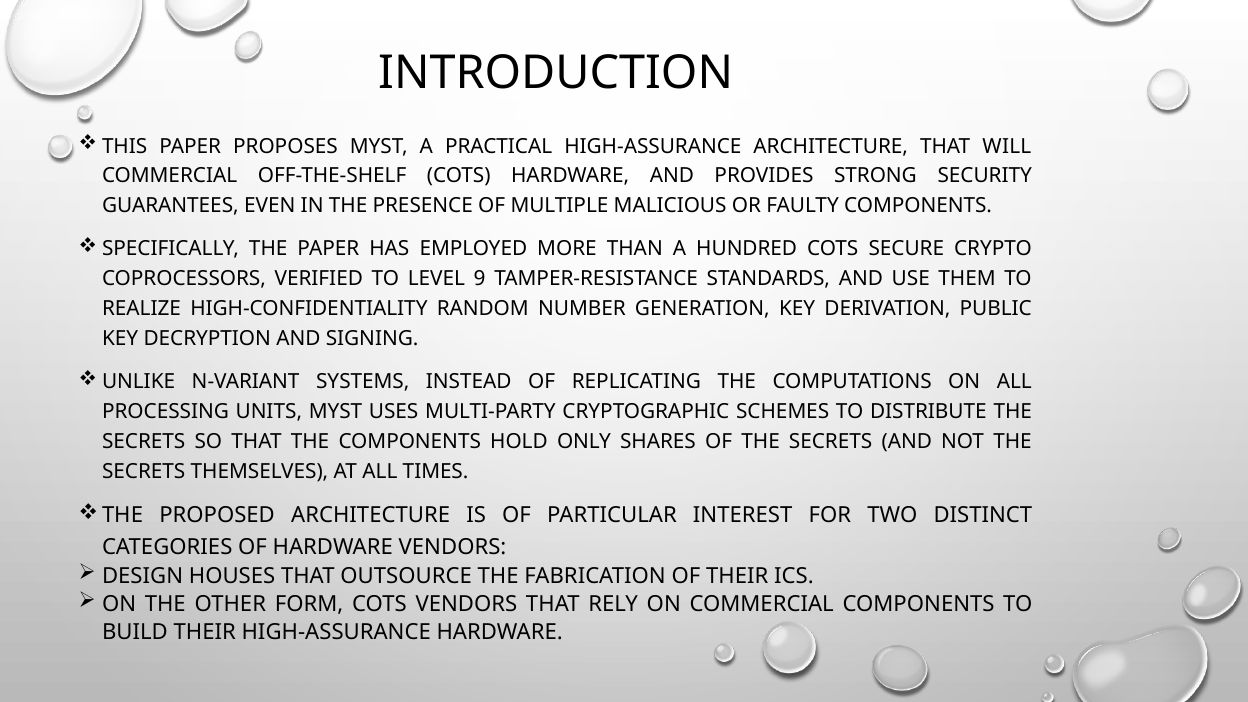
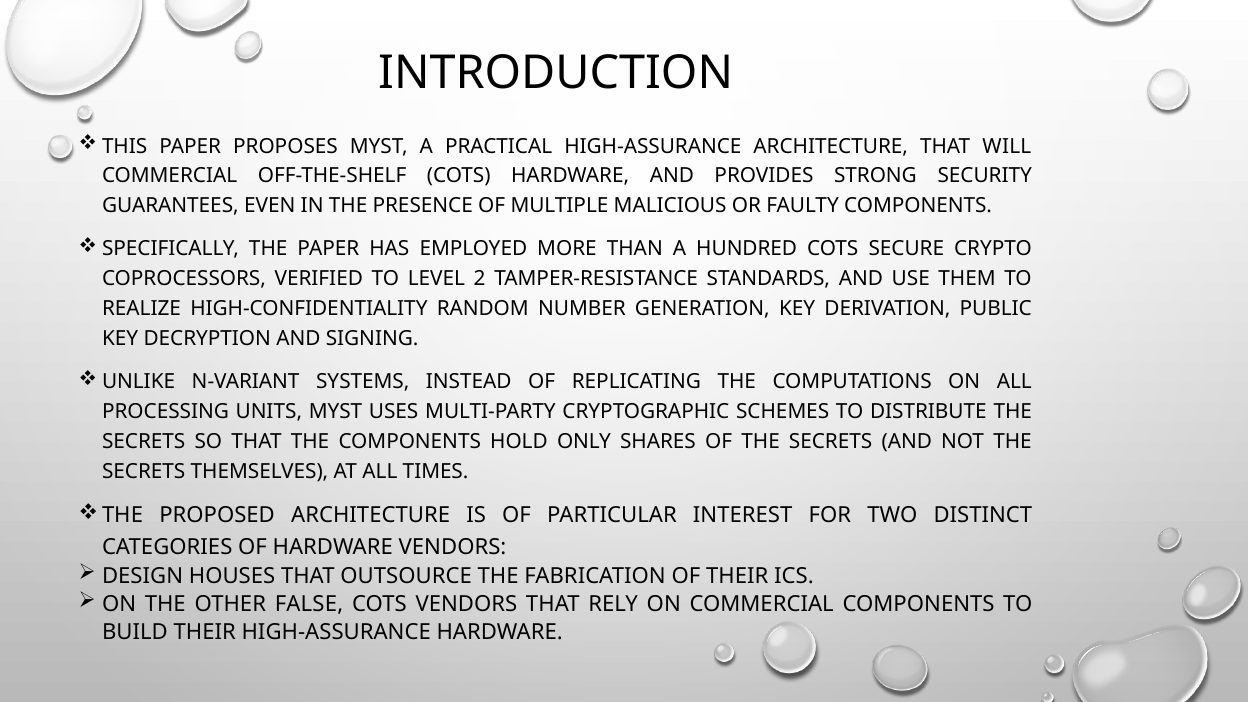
9: 9 -> 2 (480, 279)
FORM: FORM -> FALSE (309, 604)
